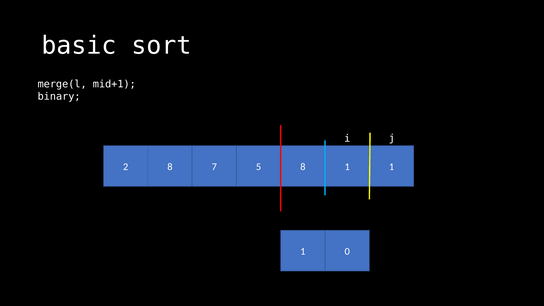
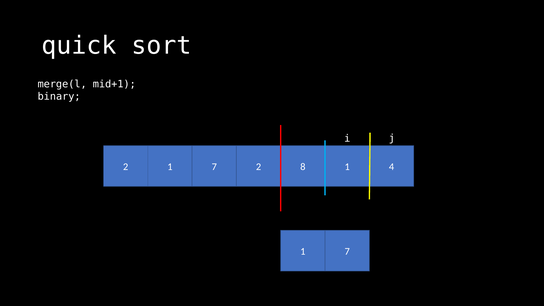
basic: basic -> quick (79, 46)
2 8: 8 -> 1 (170, 167)
7 5: 5 -> 2 (259, 167)
1 1: 1 -> 4 (392, 167)
0: 0 -> 7 (347, 251)
